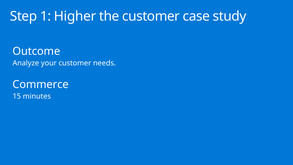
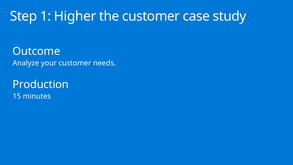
Commerce: Commerce -> Production (41, 84)
